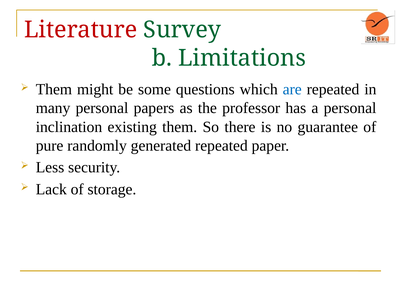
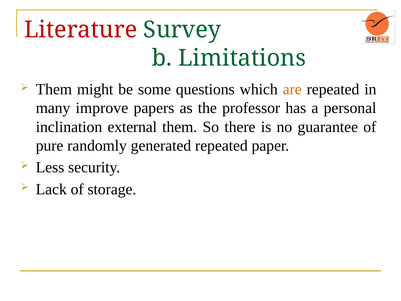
are colour: blue -> orange (292, 89)
many personal: personal -> improve (102, 108)
existing: existing -> external (132, 127)
